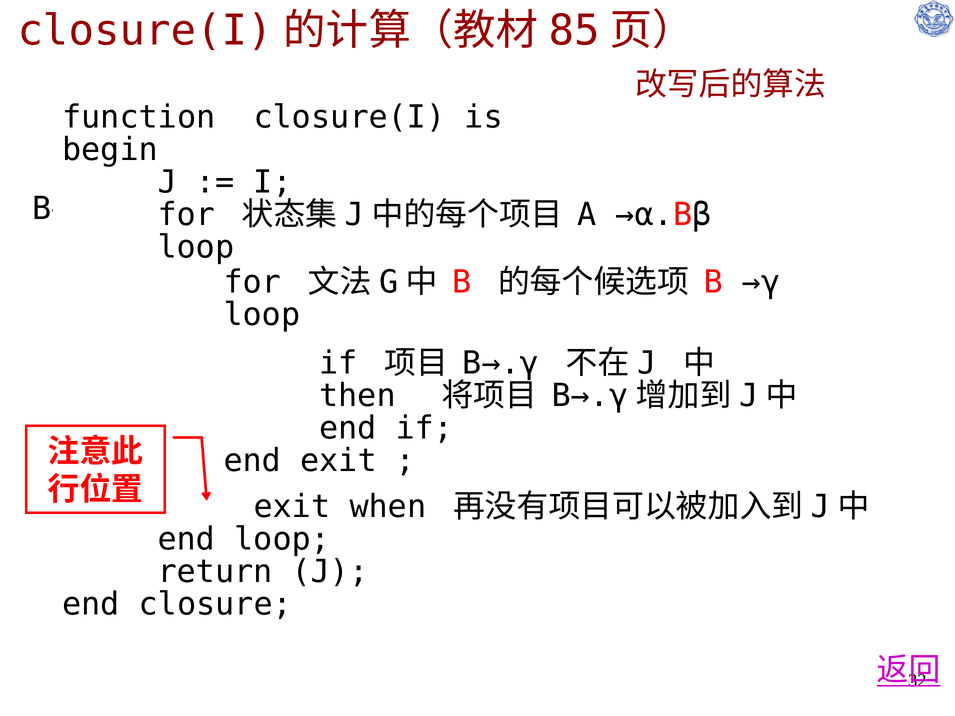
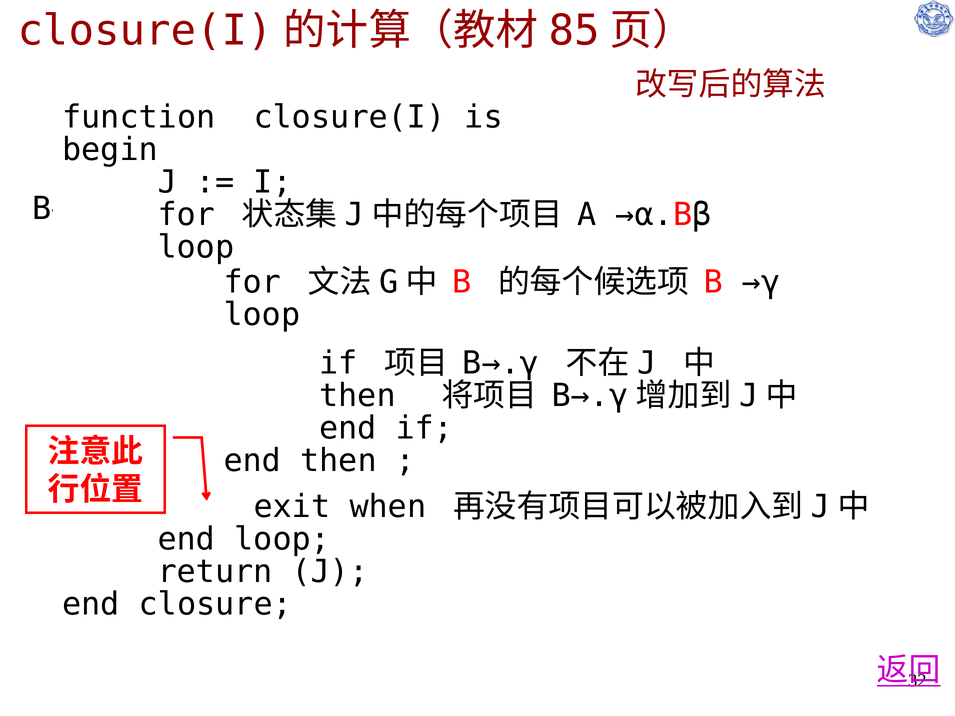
end exit: exit -> then (338, 461)
